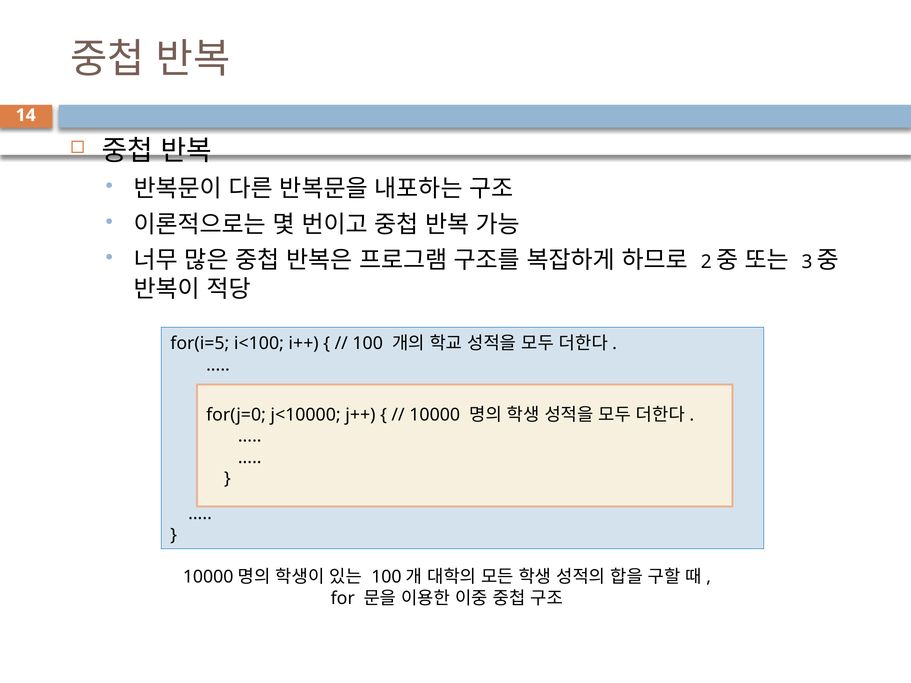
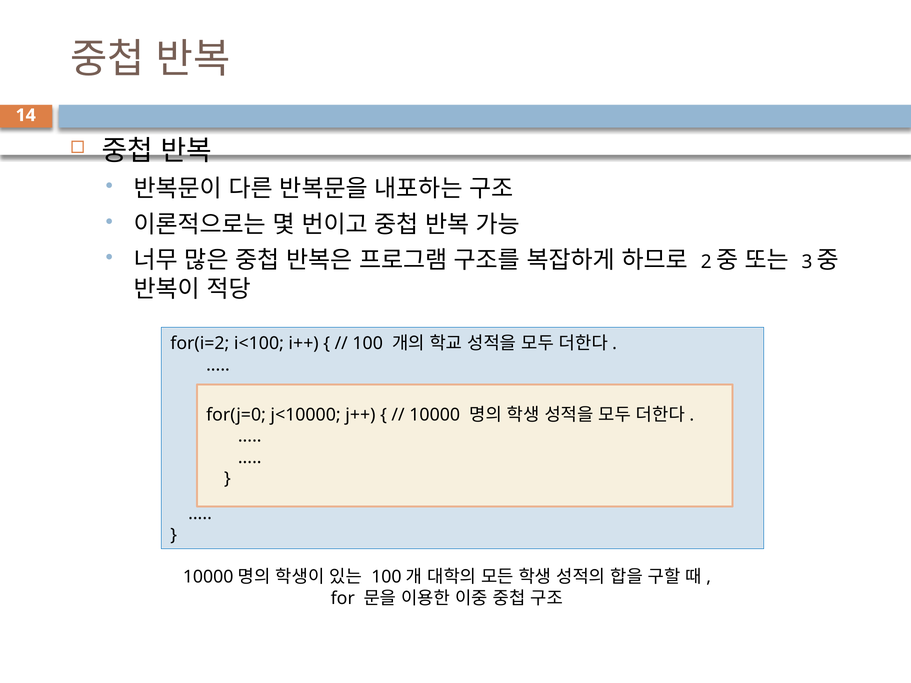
for(i=5: for(i=5 -> for(i=2 (200, 344)
